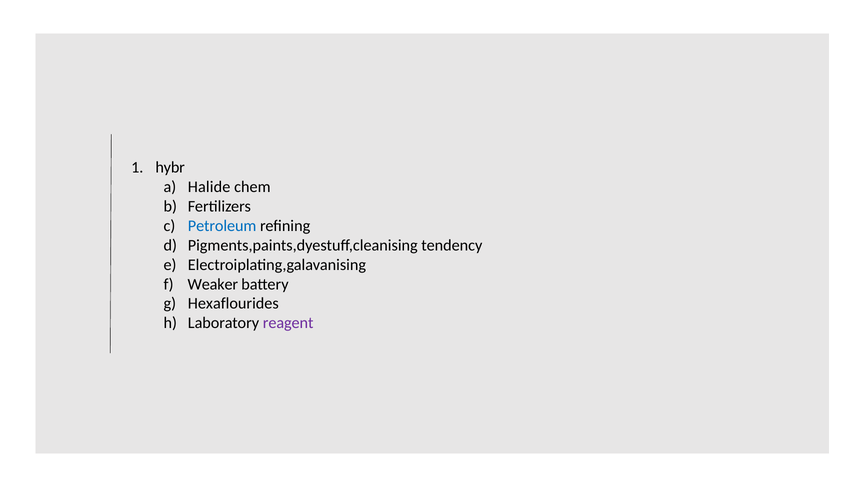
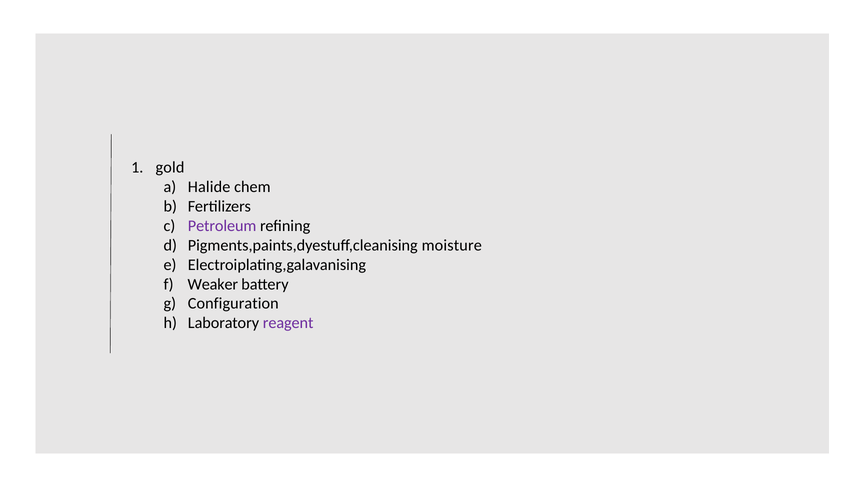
hybr: hybr -> gold (170, 168)
Petroleum colour: blue -> purple (222, 226)
tendency: tendency -> moisture (452, 245)
Hexaflourides: Hexaflourides -> Configuration (233, 304)
